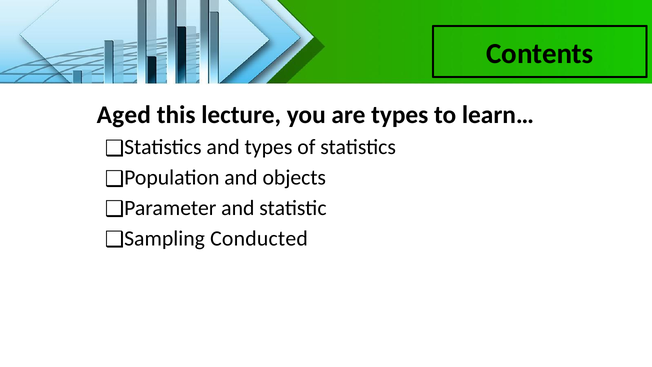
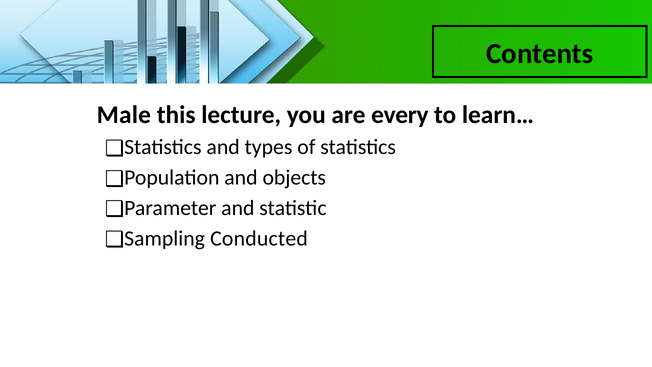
Aged: Aged -> Male (124, 115)
are types: types -> every (400, 115)
